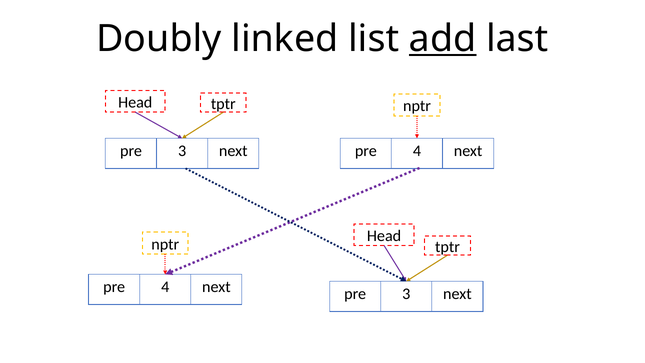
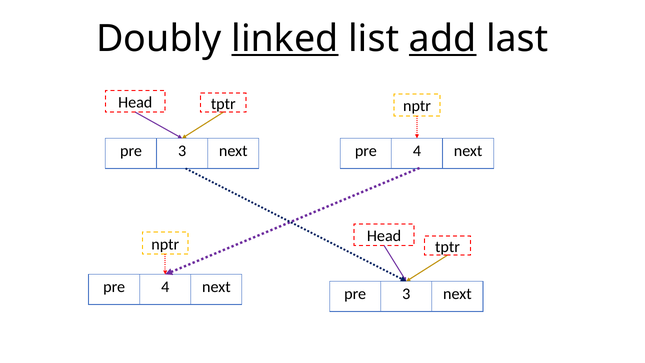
linked underline: none -> present (285, 39)
